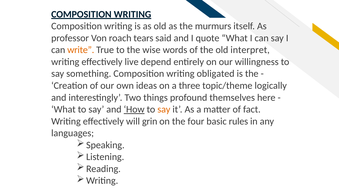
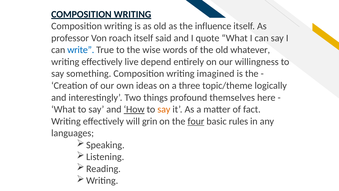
murmurs: murmurs -> influence (213, 26)
roach tears: tears -> itself (143, 38)
write colour: orange -> blue (81, 50)
interpret: interpret -> whatever (250, 50)
obligated: obligated -> imagined (216, 74)
four underline: none -> present (196, 121)
